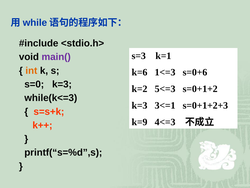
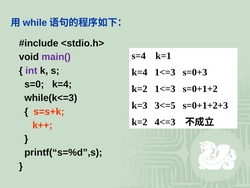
s=3: s=3 -> s=4 (139, 56)
int colour: orange -> purple (31, 70)
k=6: k=6 -> k=4 (140, 72)
s=0+6: s=0+6 -> s=0+3 (195, 72)
s=0 k=3: k=3 -> k=4 (62, 84)
k=2 5<=3: 5<=3 -> 1<=3 (165, 89)
3<=1: 3<=1 -> 3<=5 (165, 105)
k=9: k=9 -> k=2 (140, 122)
